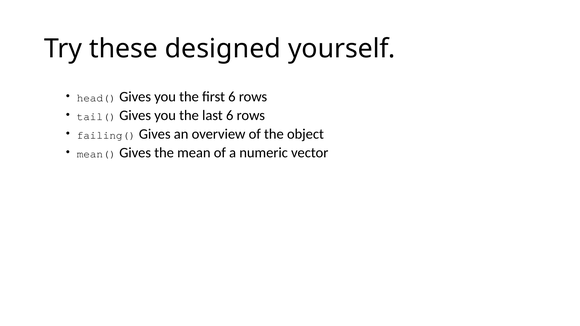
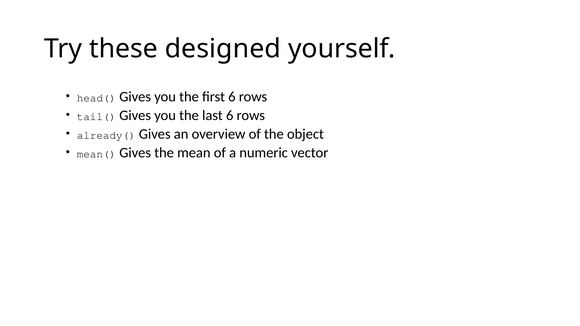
failing(: failing( -> already( (106, 135)
